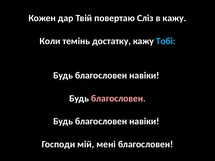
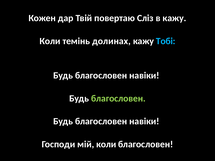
достатку: достатку -> долинах (111, 41)
благословен colour: pink -> light green (118, 99)
мій мені: мені -> коли (106, 144)
